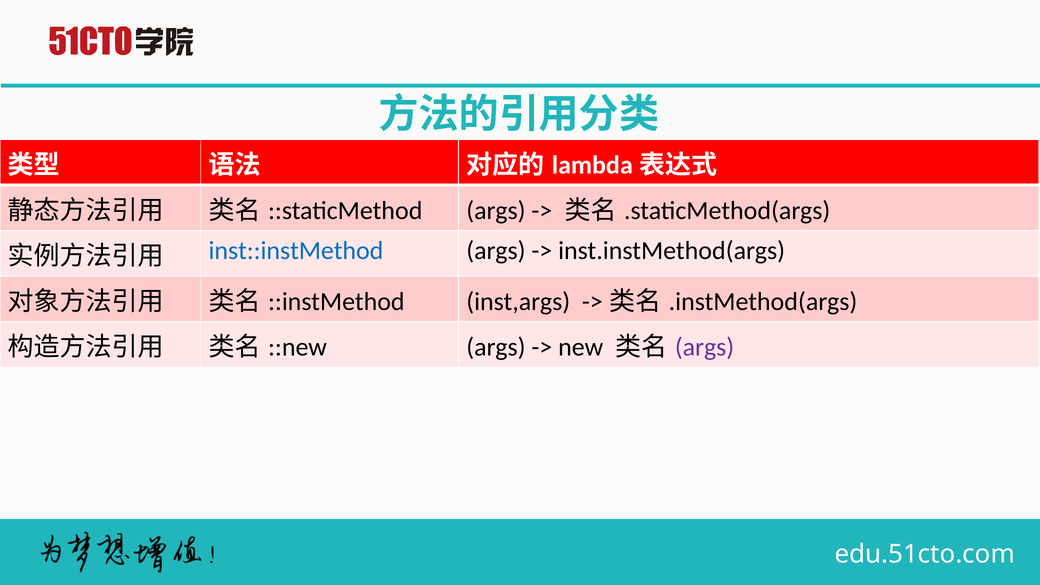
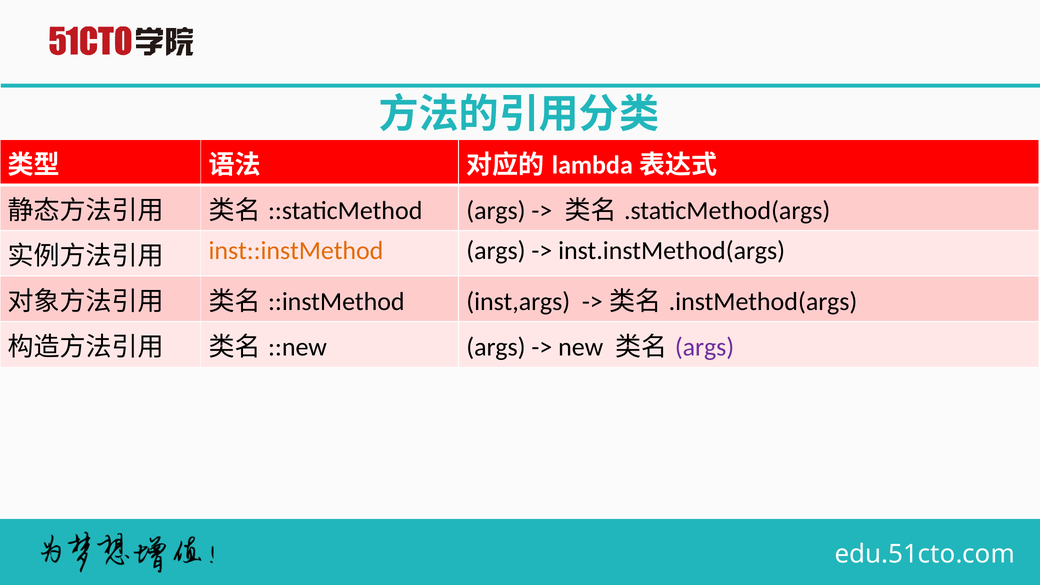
inst::instMethod colour: blue -> orange (296, 251)
